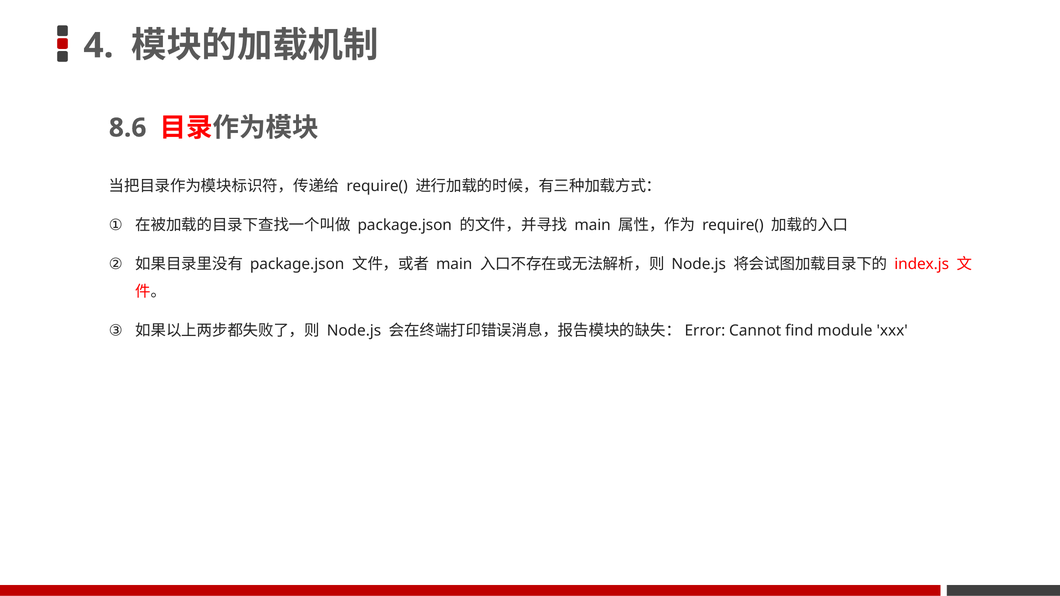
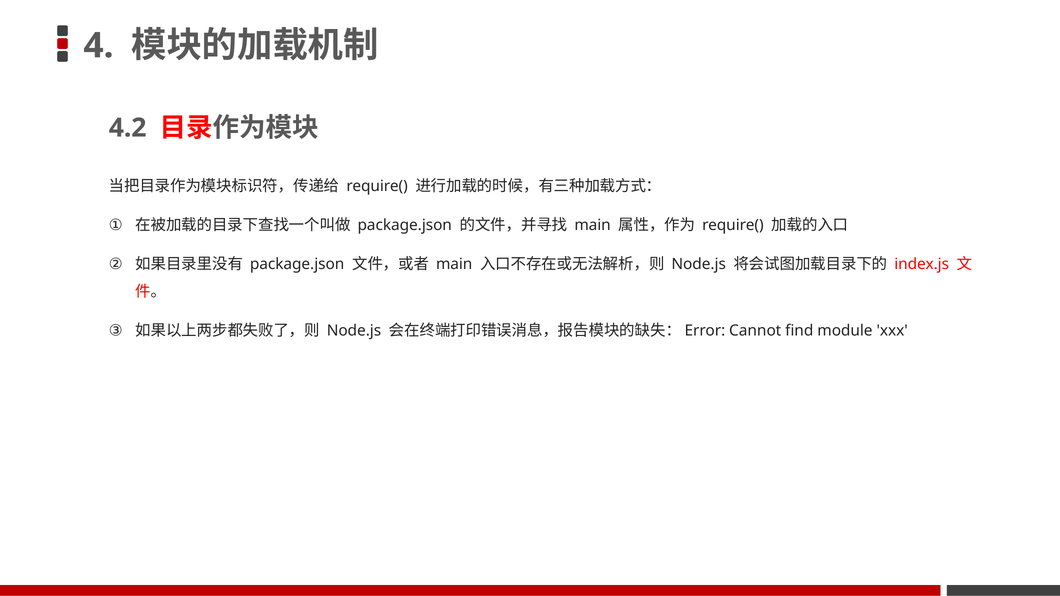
8.6: 8.6 -> 4.2 (128, 128)
